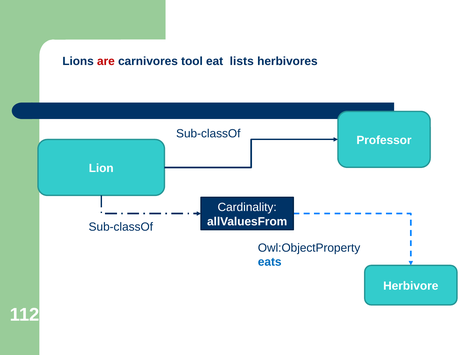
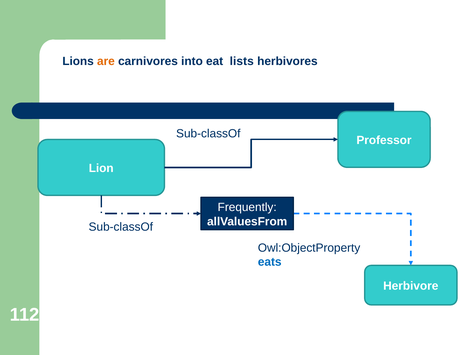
are colour: red -> orange (106, 61)
tool: tool -> into (192, 61)
Cardinality: Cardinality -> Frequently (247, 207)
